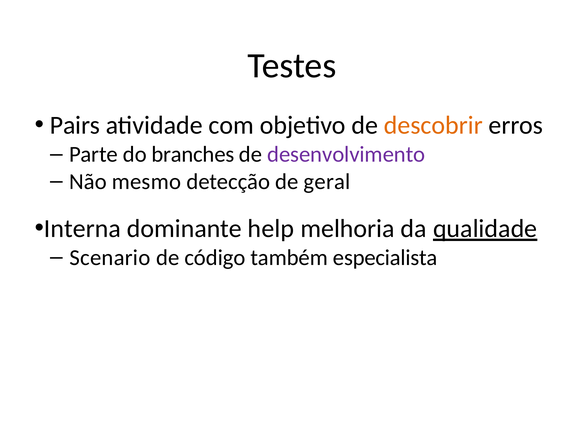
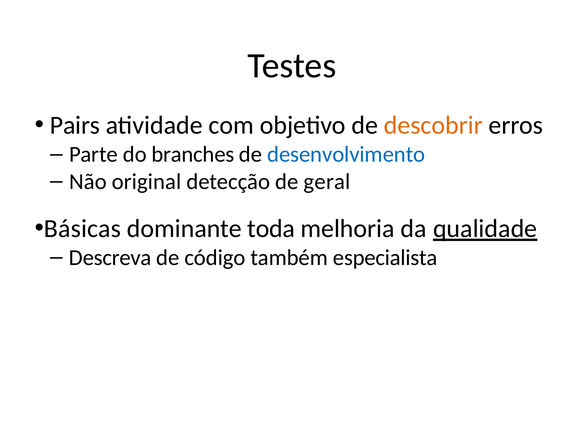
desenvolvimento colour: purple -> blue (346, 154)
mesmo: mesmo -> original (147, 182)
Interna: Interna -> Básicas (82, 229)
help: help -> toda (271, 229)
Scenario: Scenario -> Descreva (110, 258)
